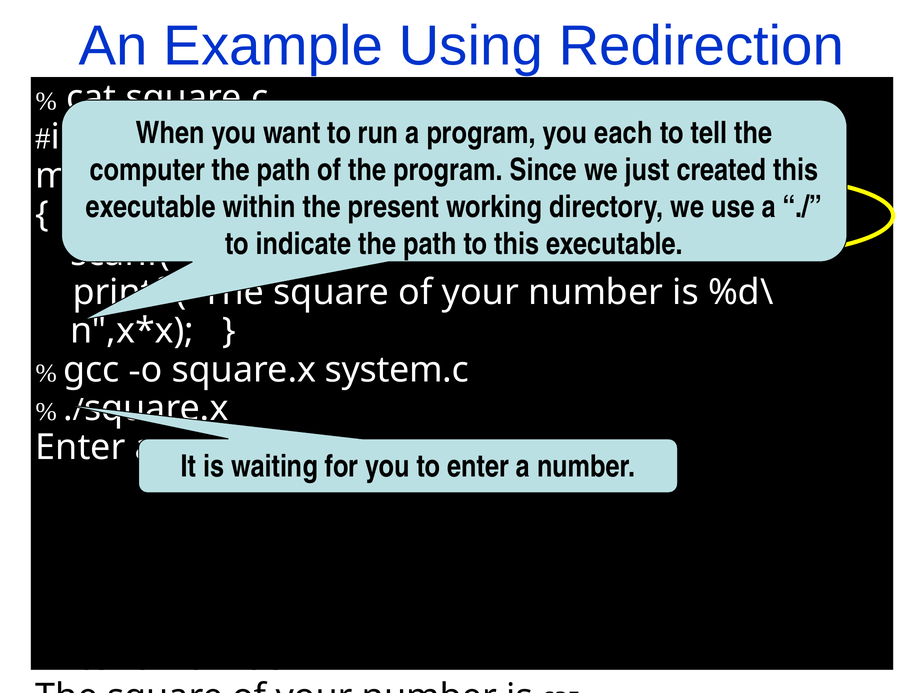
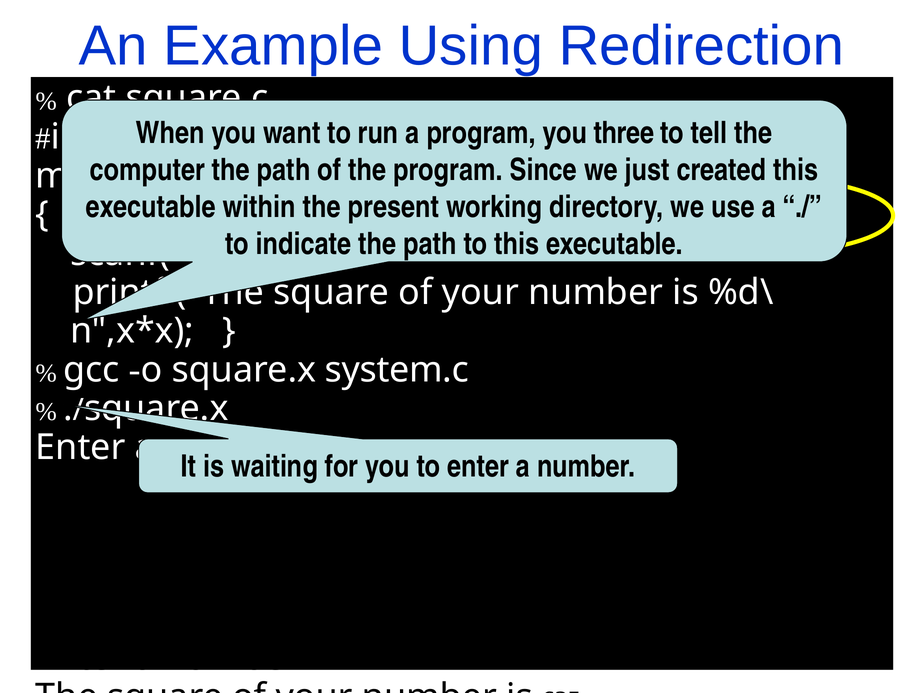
each: each -> three (624, 133)
